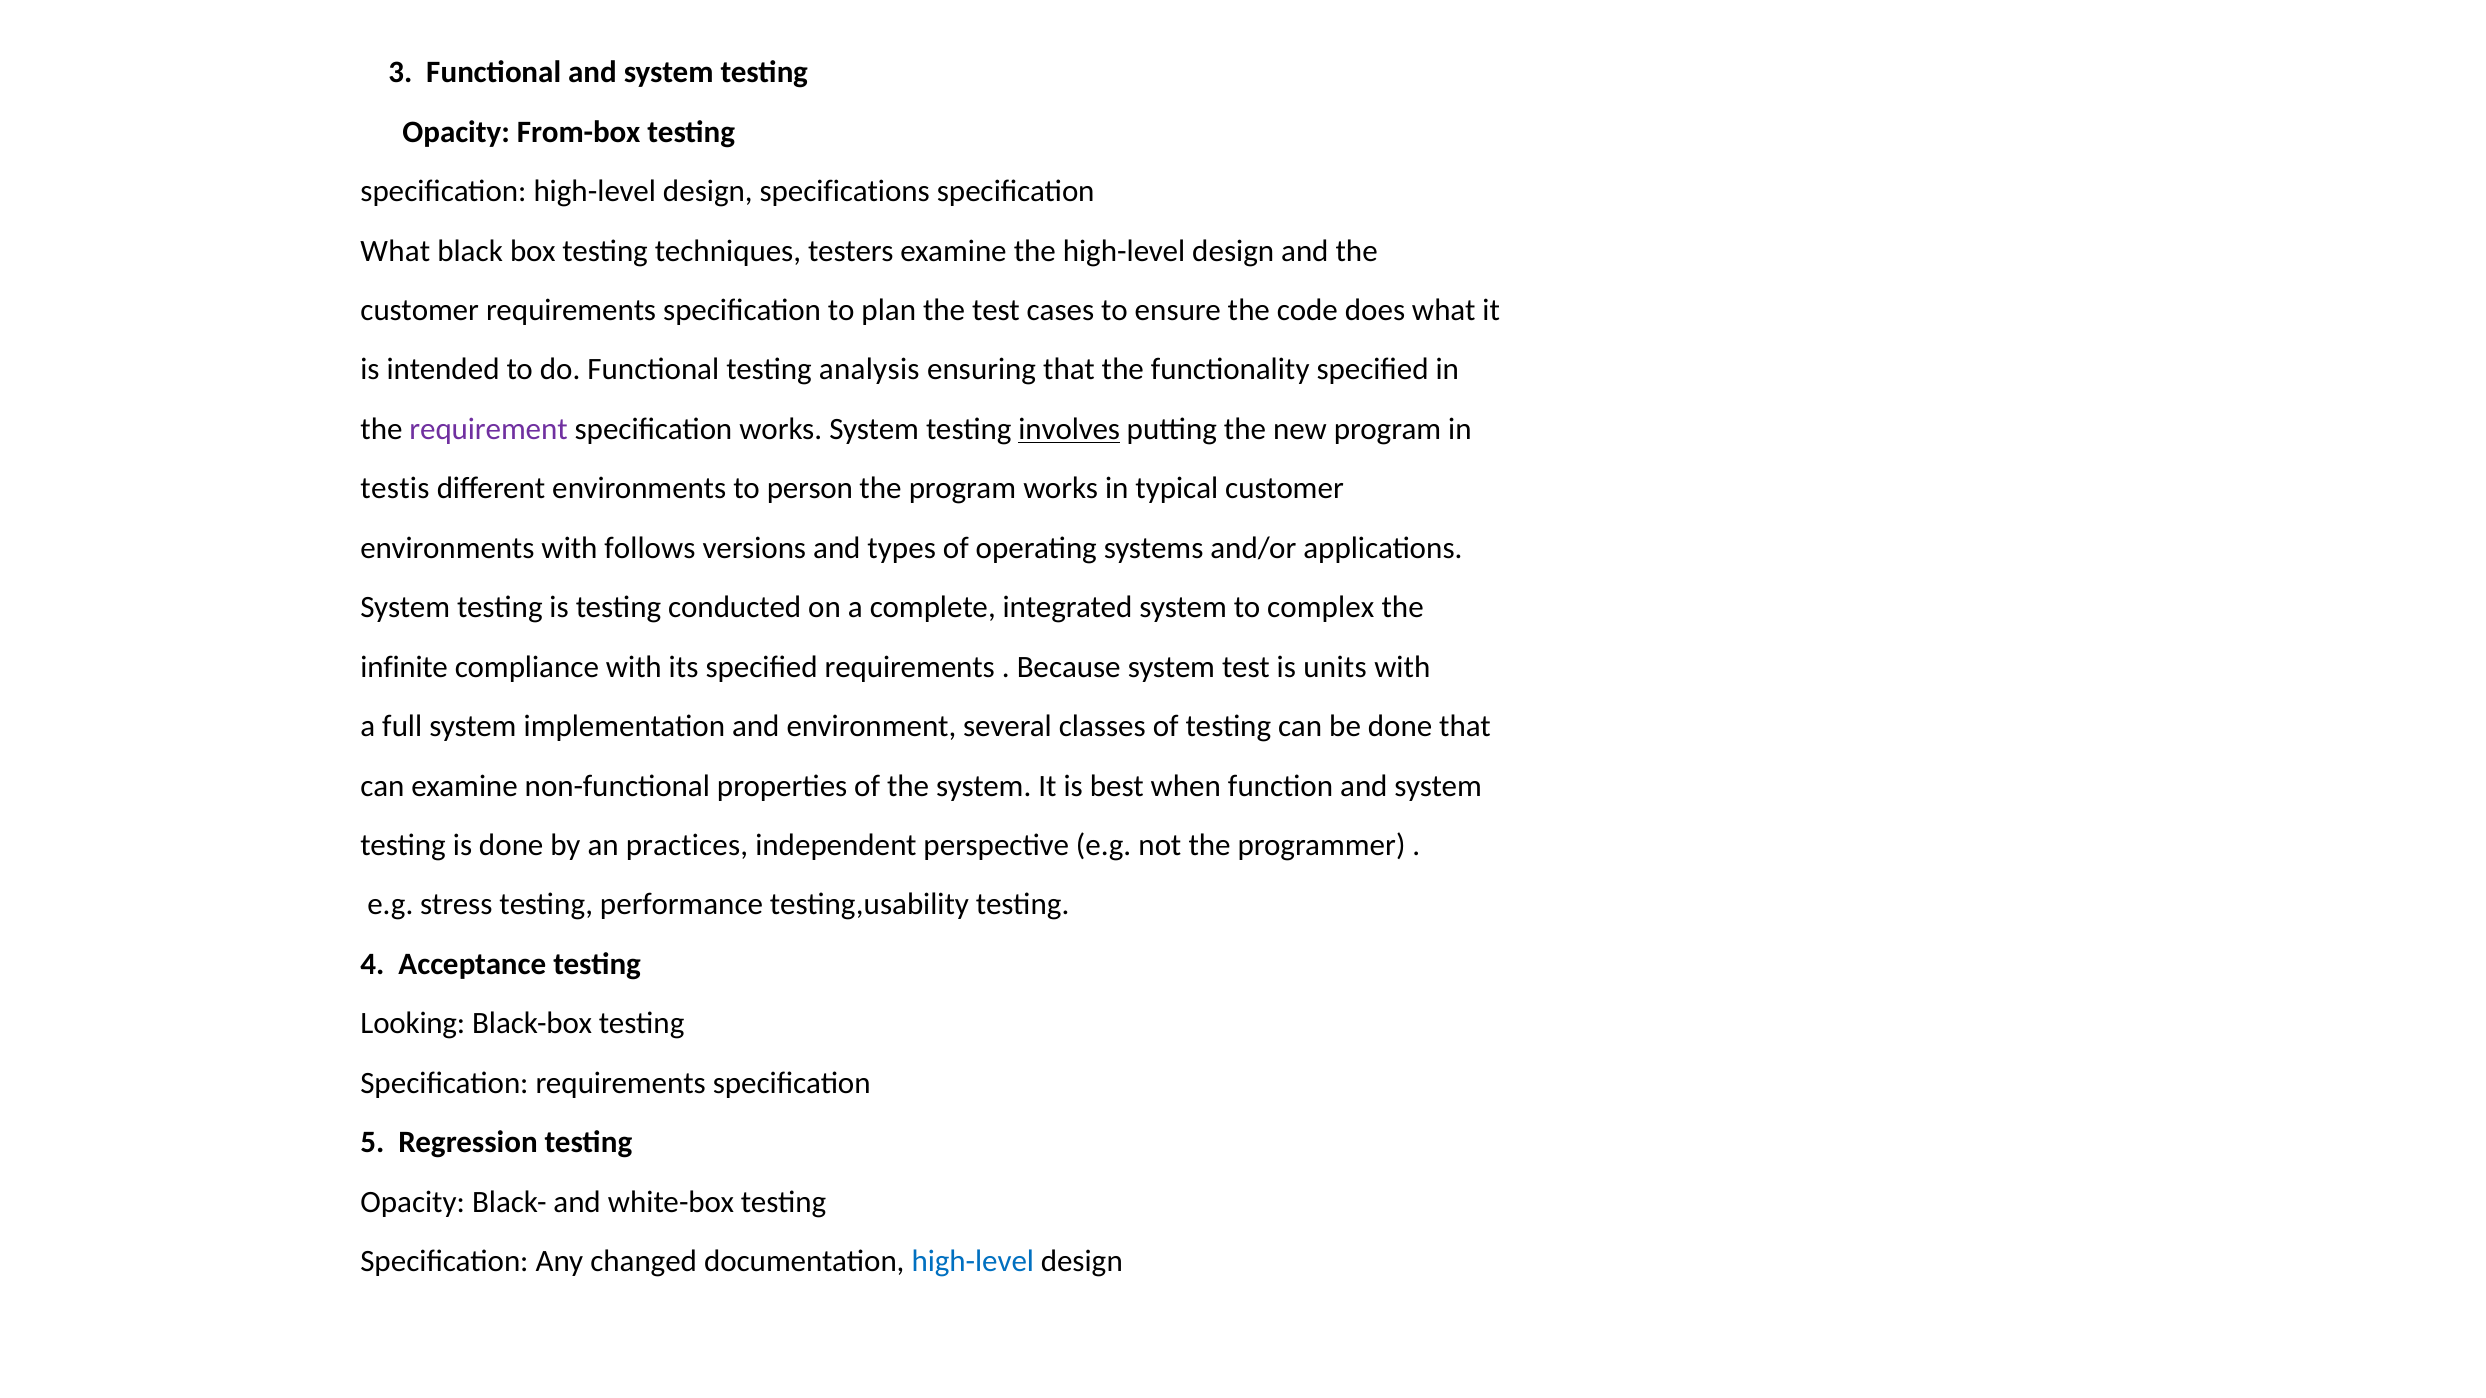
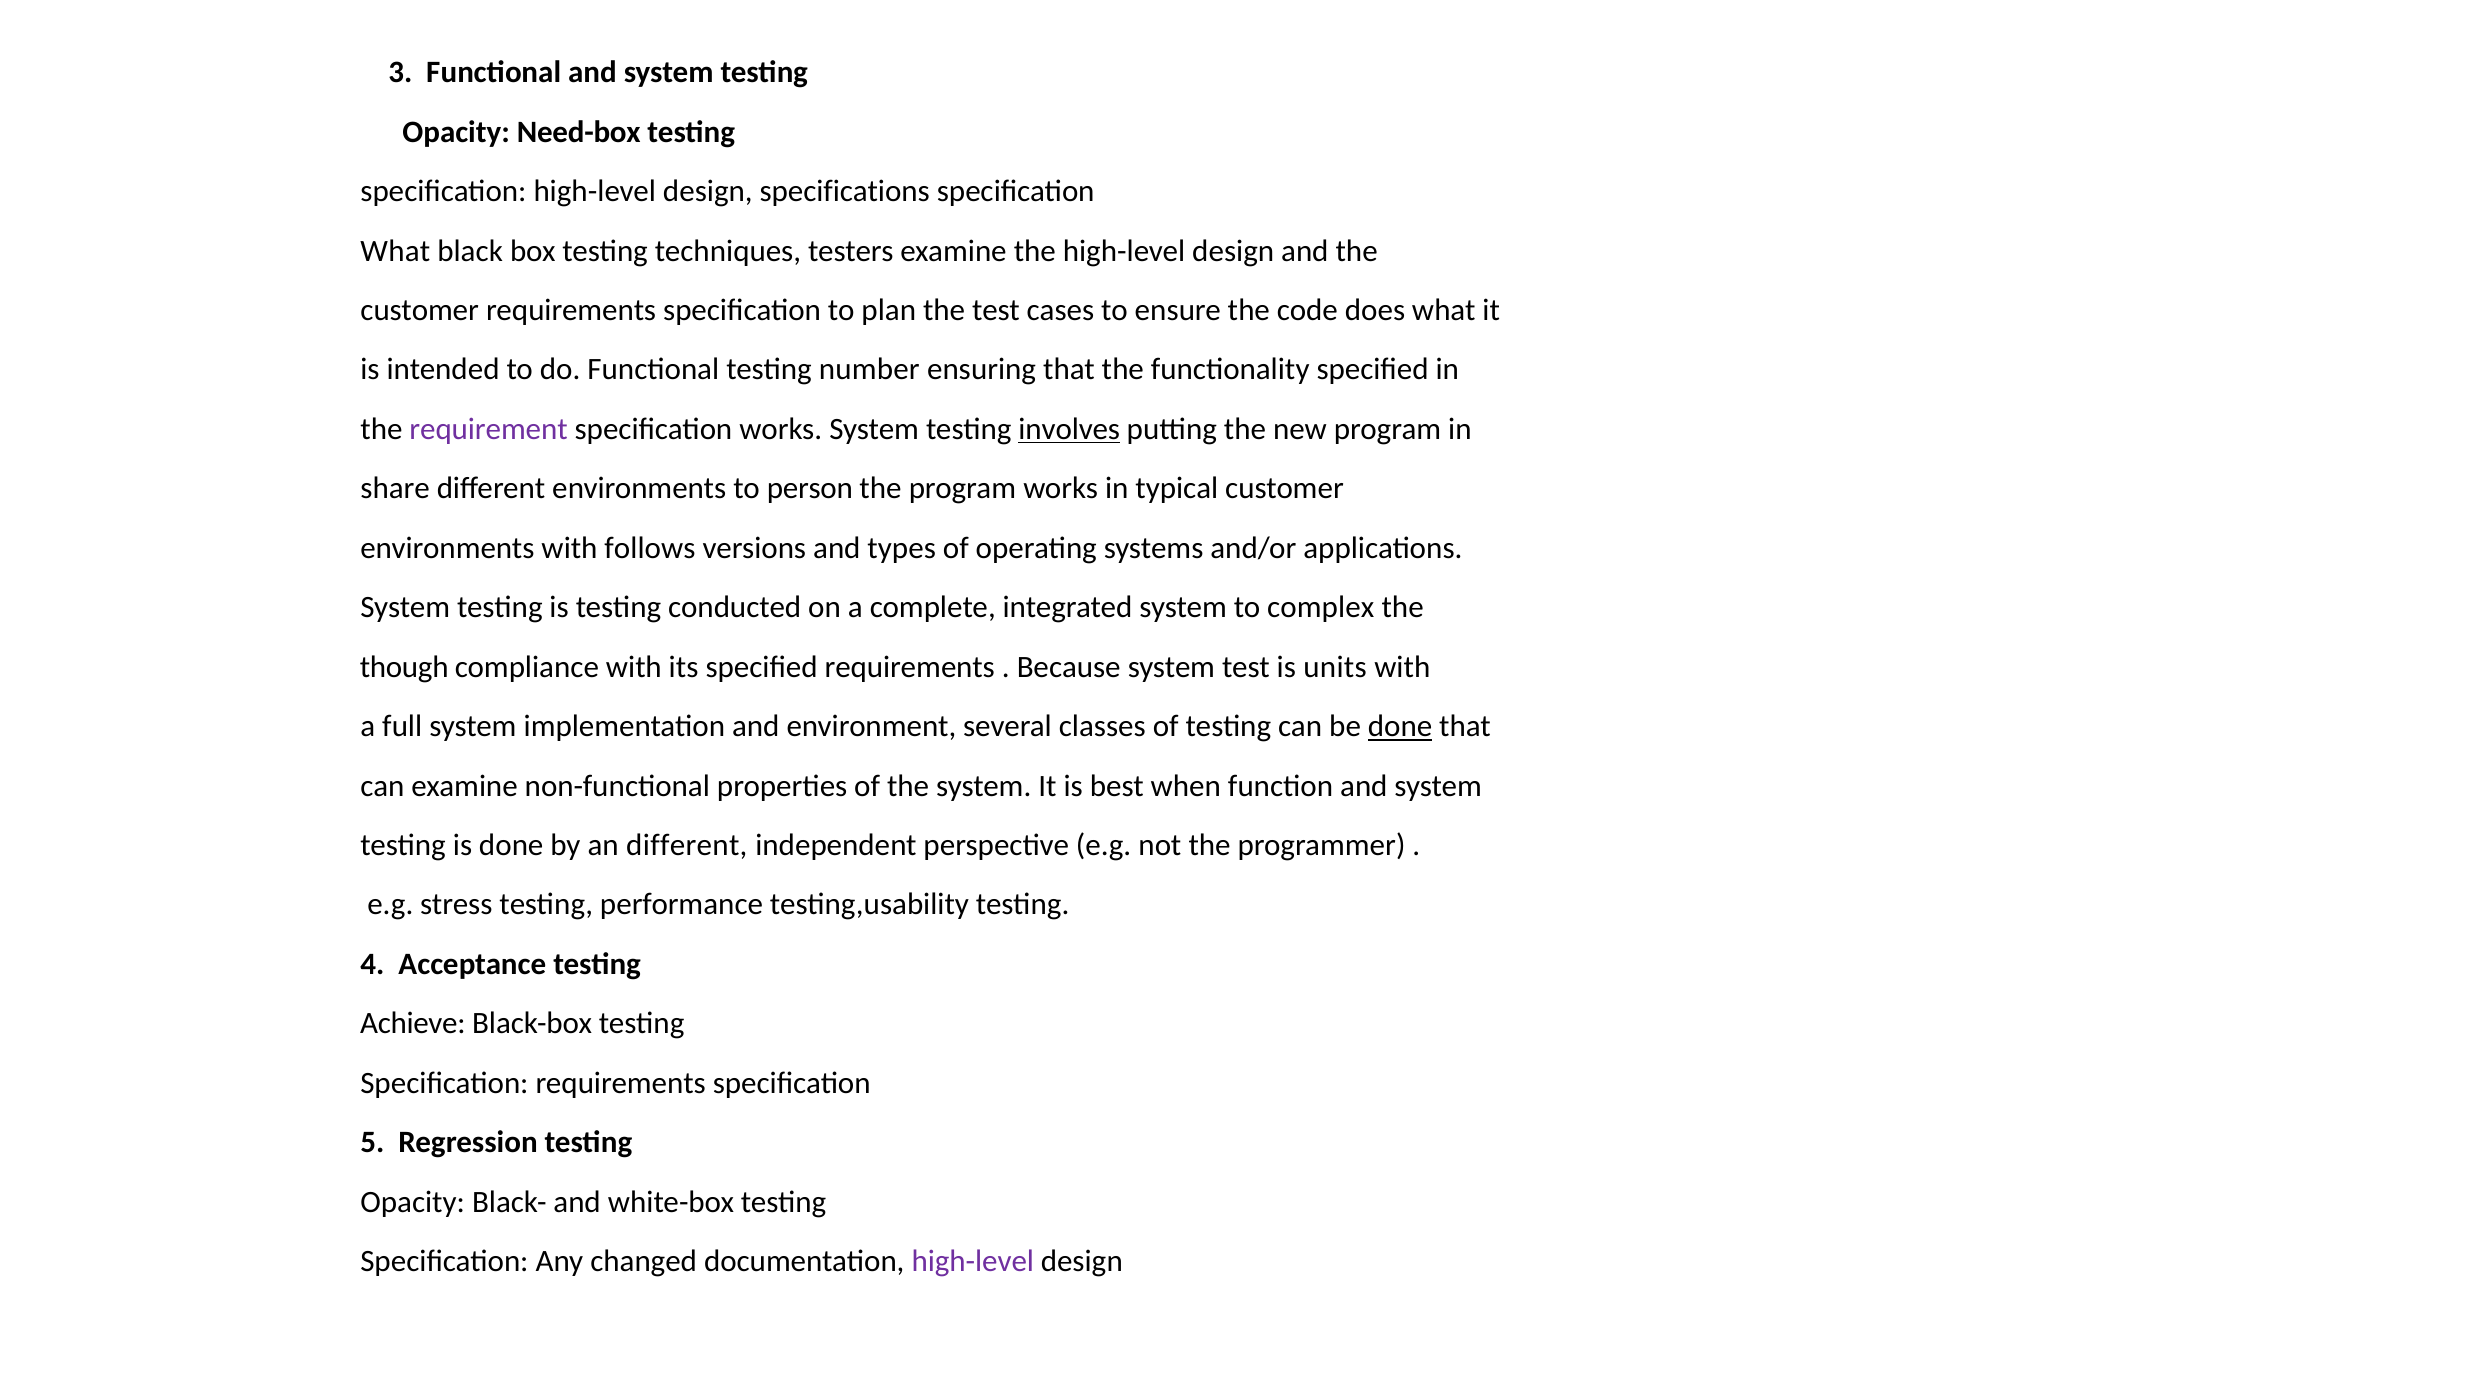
From-box: From-box -> Need-box (579, 132)
analysis: analysis -> number (869, 370)
testis: testis -> share (395, 489)
infinite: infinite -> though (404, 667)
done underline: none -> present (1400, 727)
an practices: practices -> different (687, 846)
Looking: Looking -> Achieve (413, 1024)
high-level colour: blue -> purple (973, 1262)
